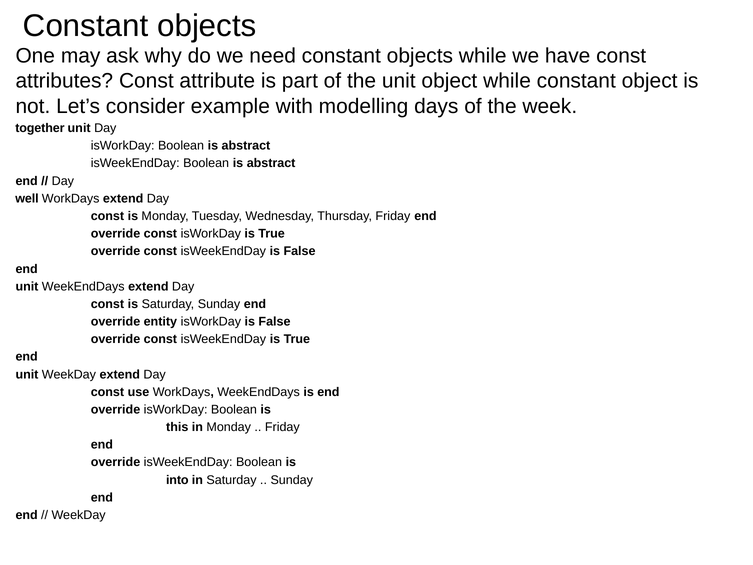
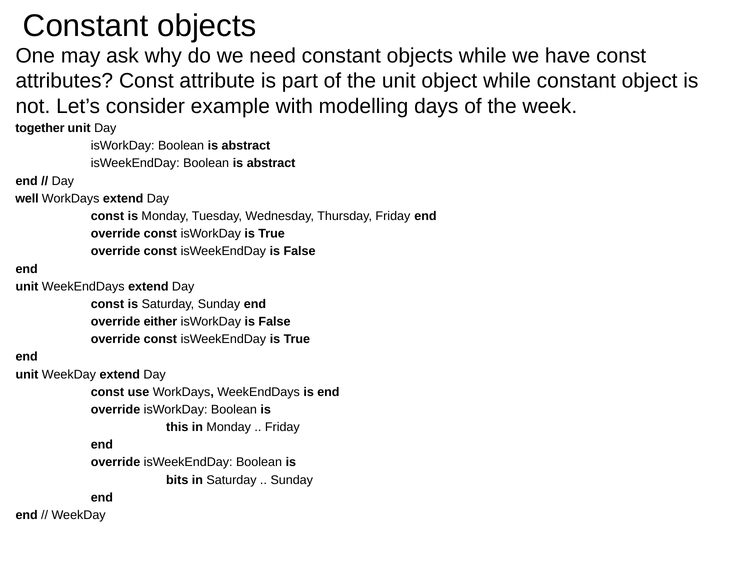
entity: entity -> either (160, 321)
into: into -> bits (177, 480)
